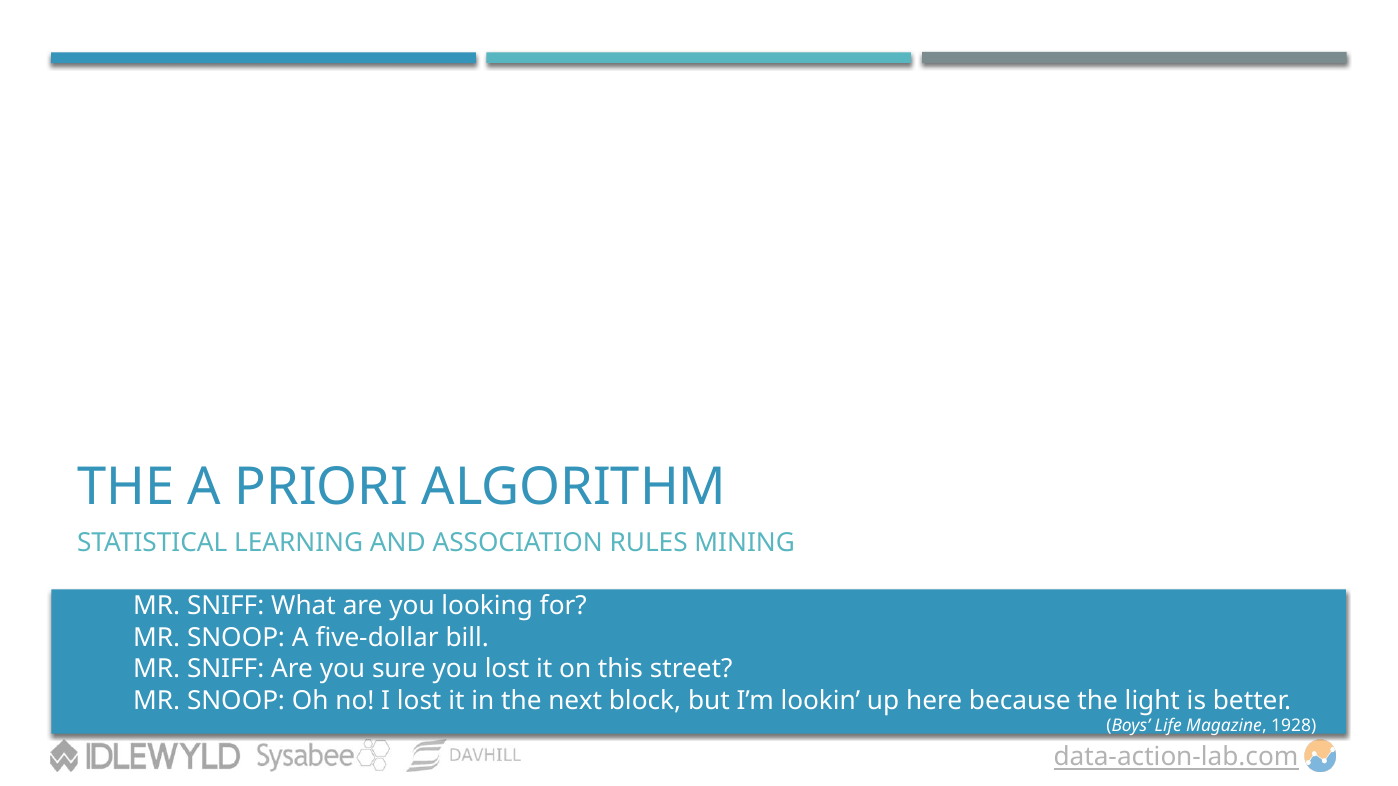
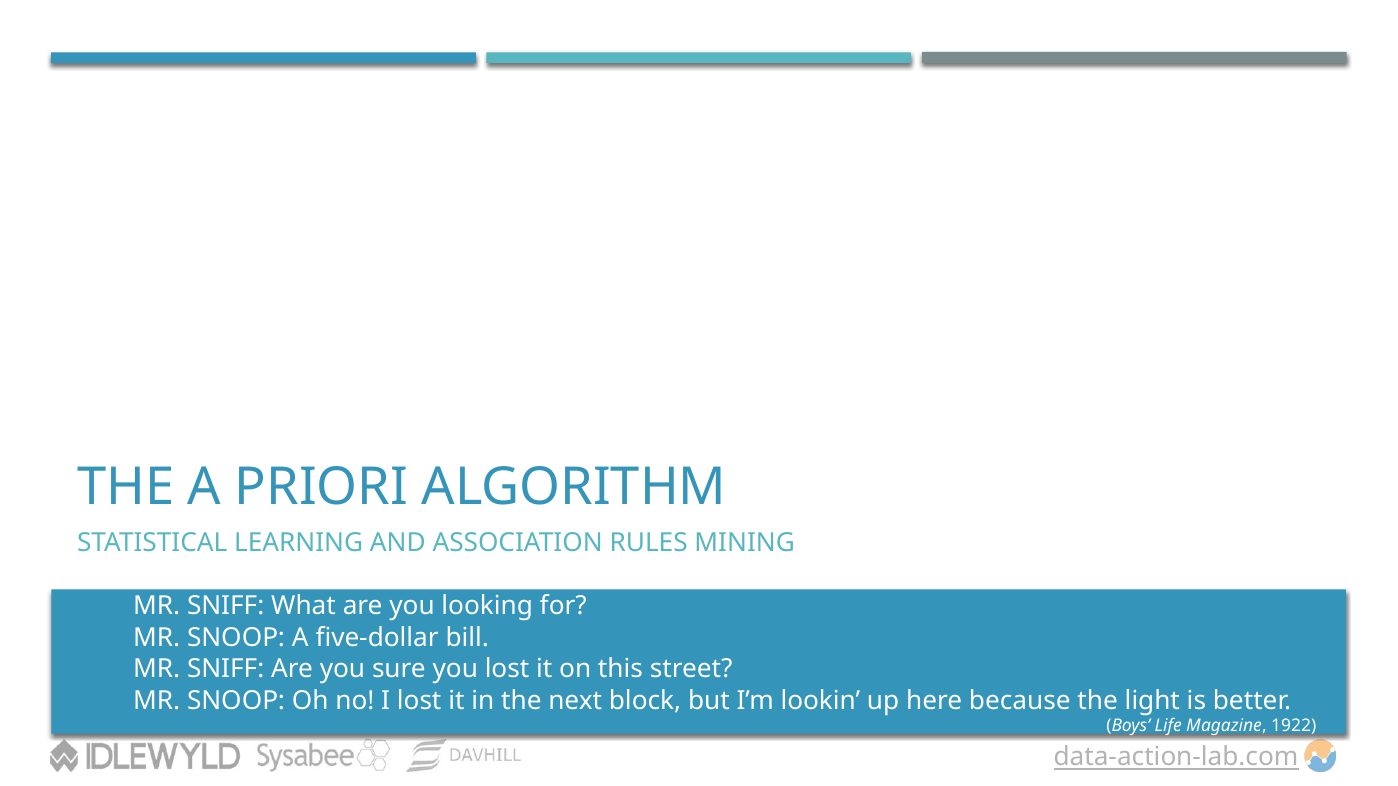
1928: 1928 -> 1922 (1294, 726)
